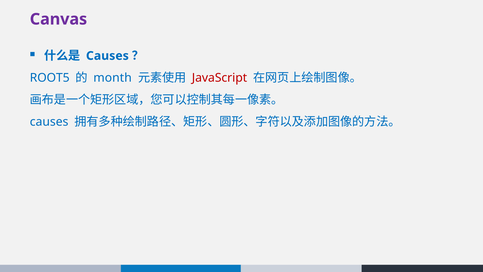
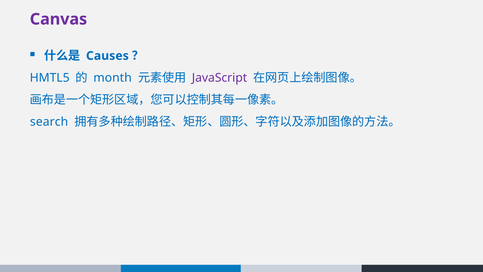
ROOT5: ROOT5 -> HMTL5 (50, 78)
JavaScript colour: red -> purple (219, 78)
causes: causes -> search (49, 122)
